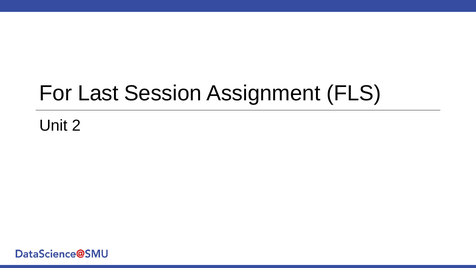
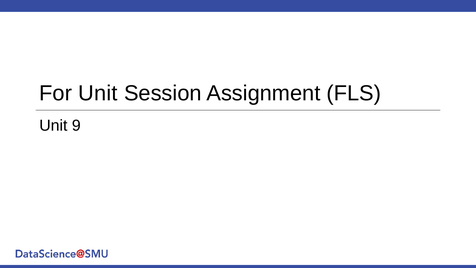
For Last: Last -> Unit (98, 93)
2: 2 -> 9 (76, 125)
